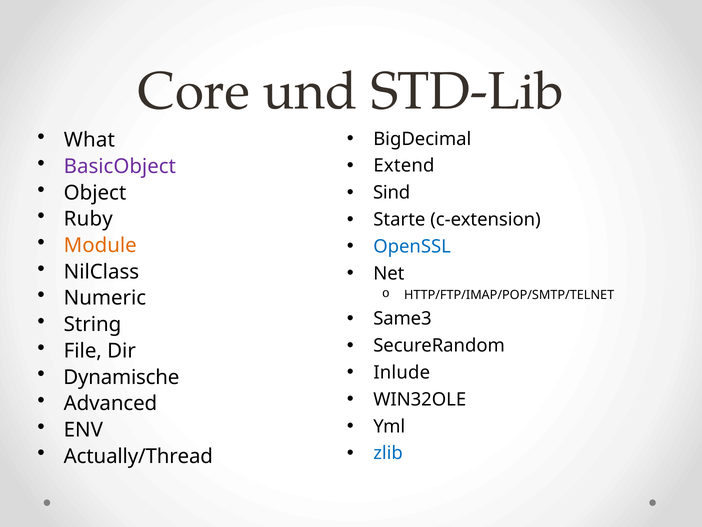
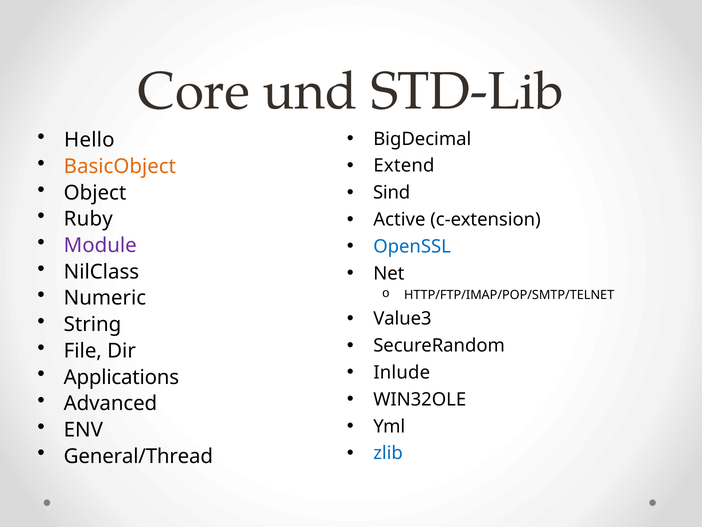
What: What -> Hello (89, 140)
BasicObject colour: purple -> orange (120, 166)
Starte: Starte -> Active (399, 219)
Module colour: orange -> purple (100, 245)
Same3: Same3 -> Value3 (402, 318)
Dynamische: Dynamische -> Applications (121, 377)
Actually/Thread: Actually/Thread -> General/Thread (138, 456)
